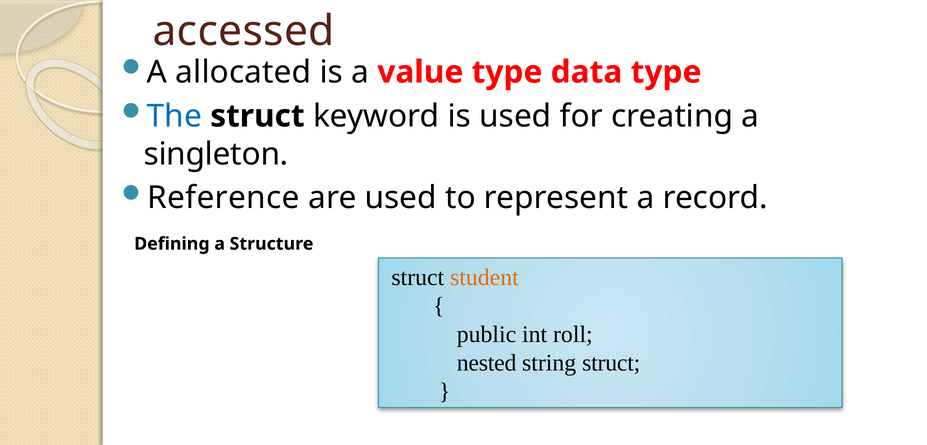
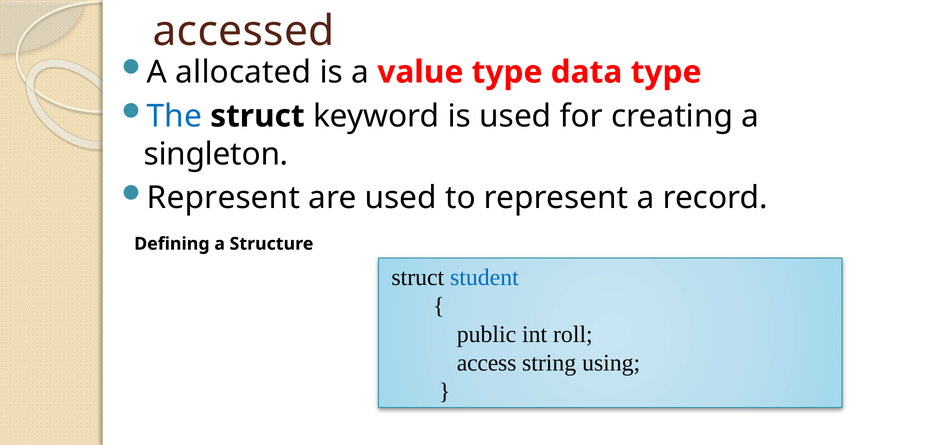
Reference: Reference -> Represent (223, 198)
student colour: orange -> blue (484, 278)
nested: nested -> access (487, 363)
string struct: struct -> using (611, 363)
